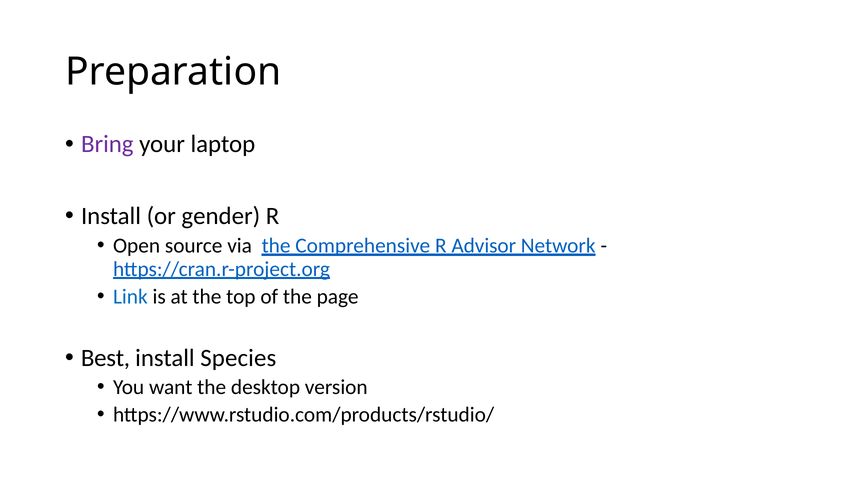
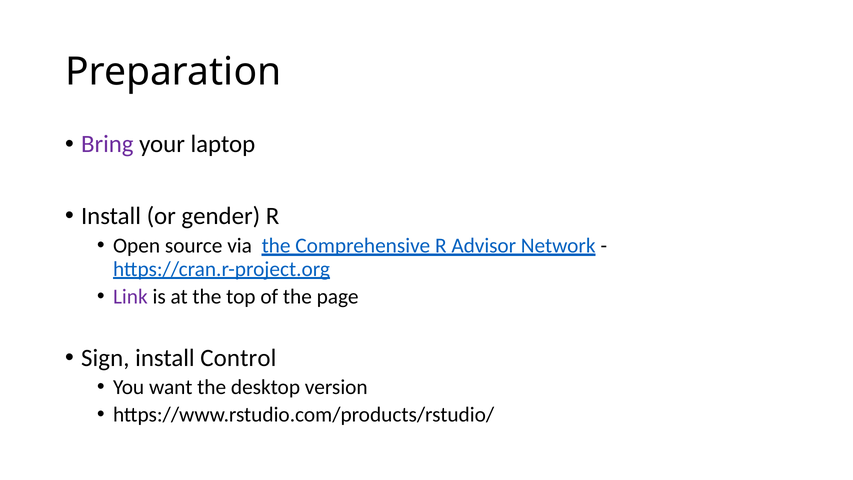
Link colour: blue -> purple (130, 296)
Best: Best -> Sign (105, 358)
Species: Species -> Control (238, 358)
